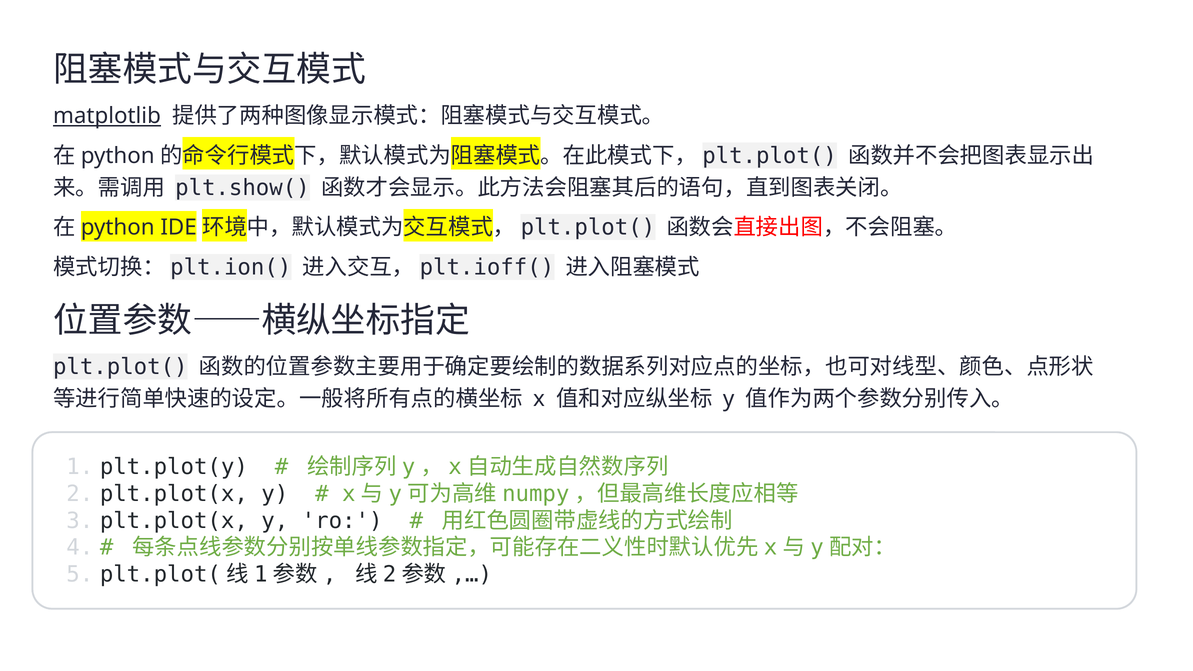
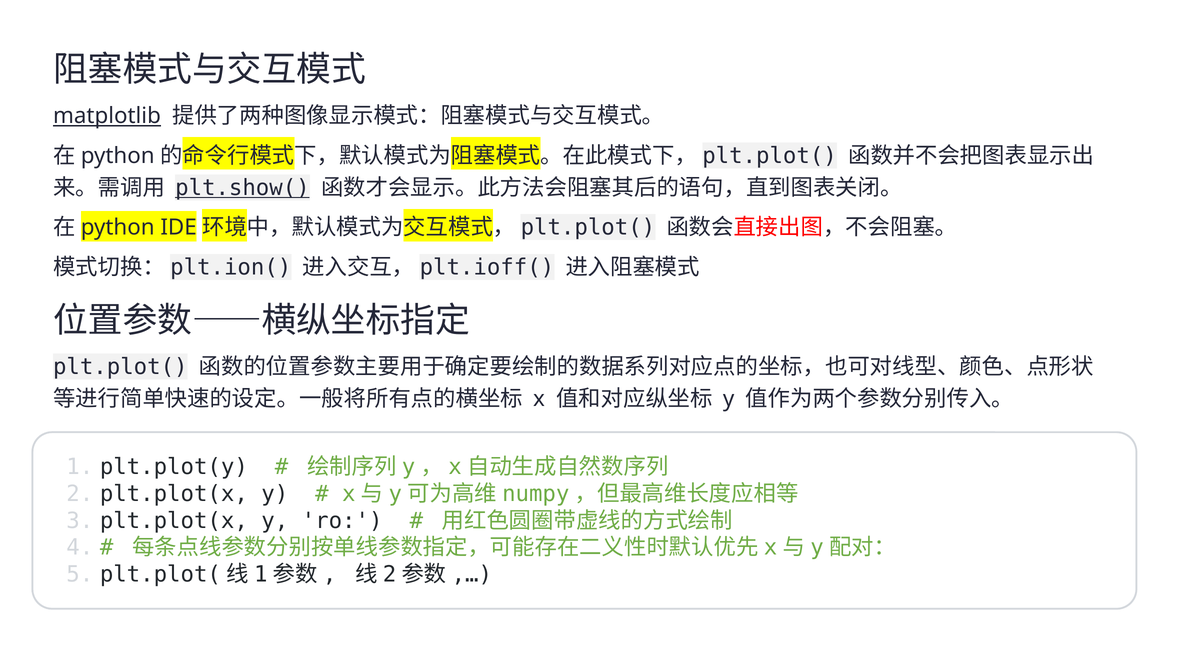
plt.show( underline: none -> present (242, 188)
